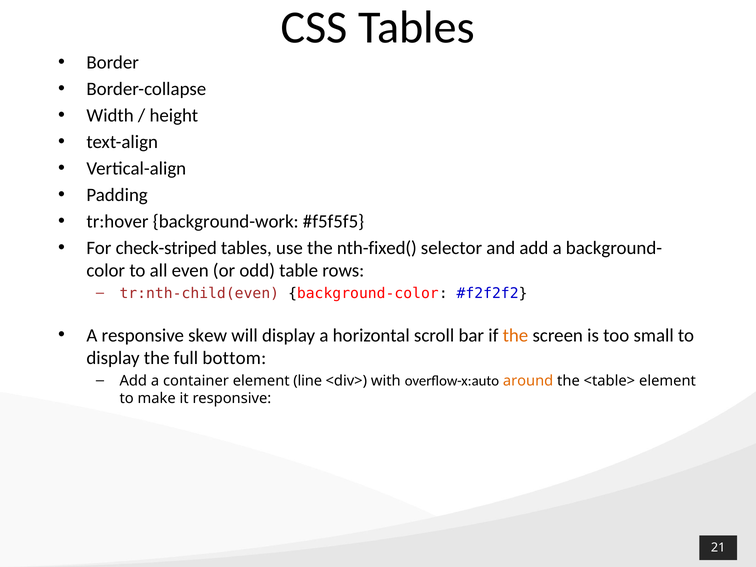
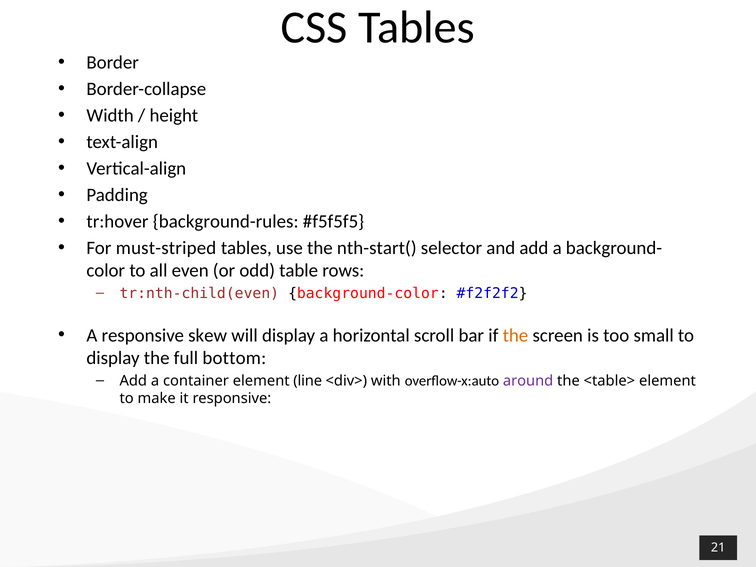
background-work: background-work -> background-rules (226, 221)
check-striped: check-striped -> must-striped (166, 248)
nth-fixed(: nth-fixed( -> nth-start( (377, 248)
around colour: orange -> purple (528, 381)
